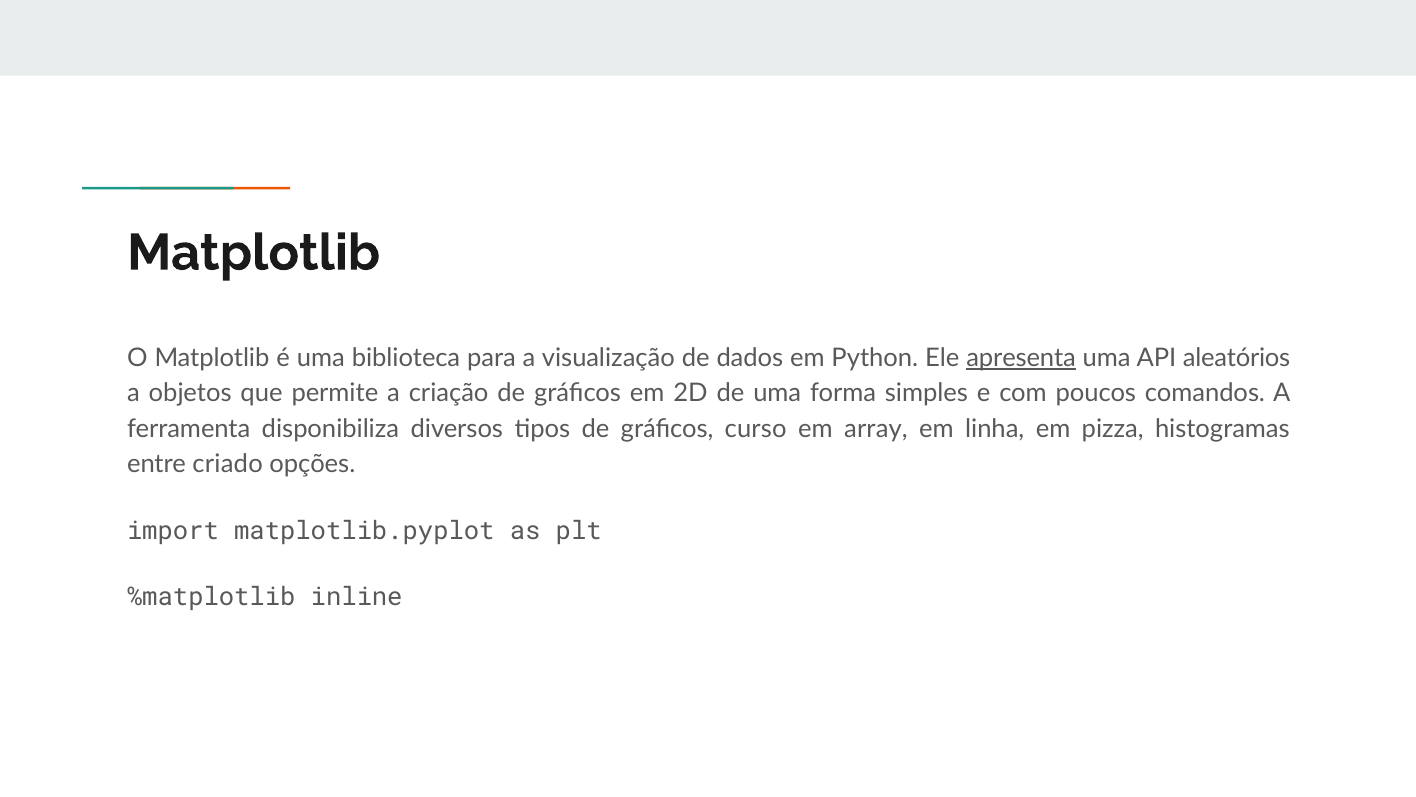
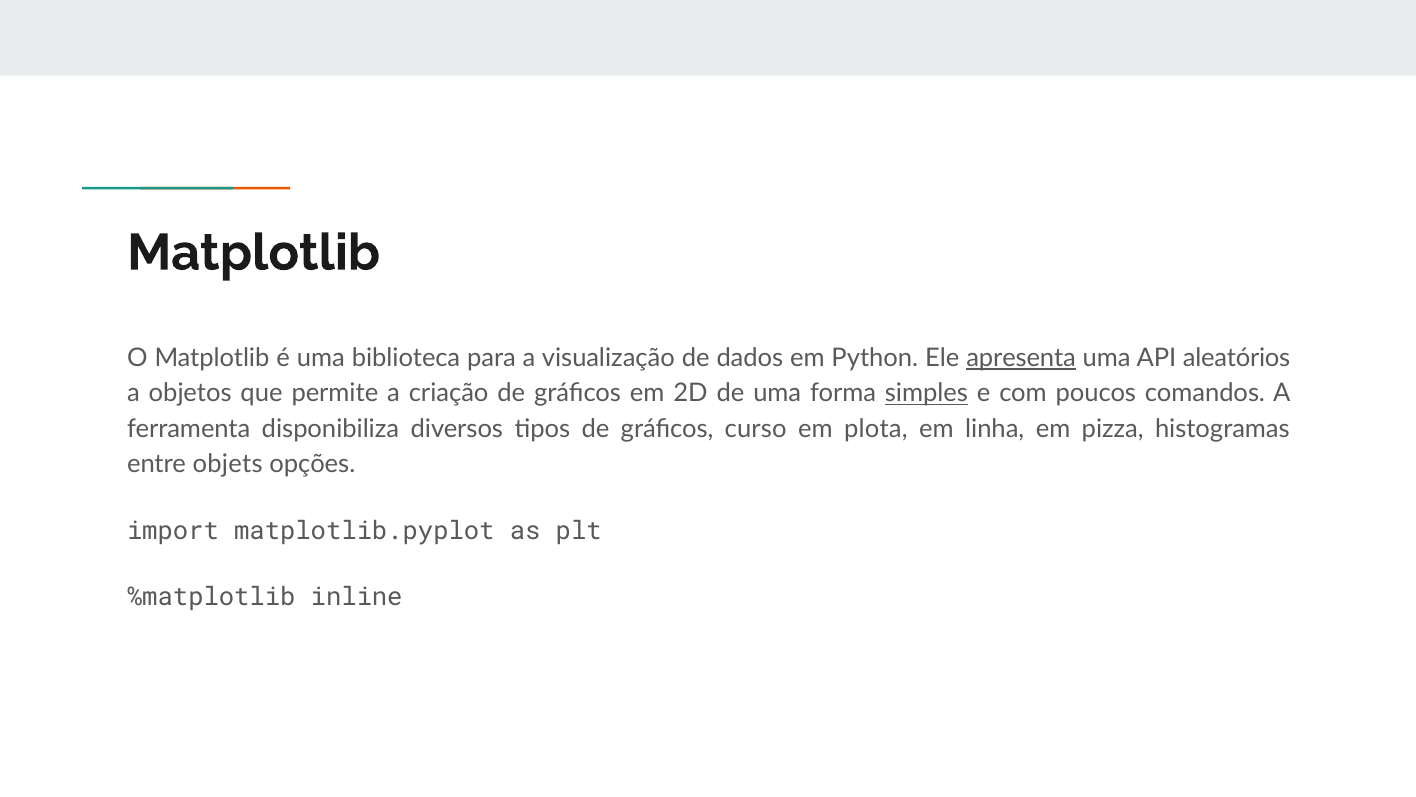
simples underline: none -> present (926, 393)
array: array -> plota (876, 428)
criado: criado -> objets (228, 464)
